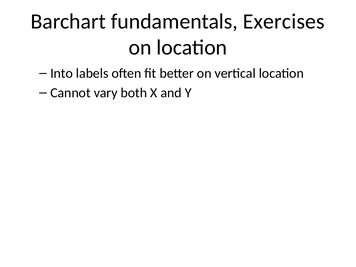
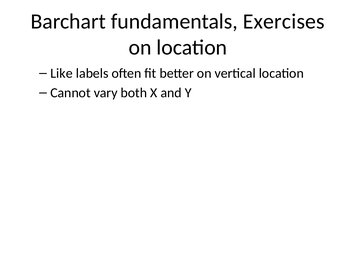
Into: Into -> Like (62, 73)
